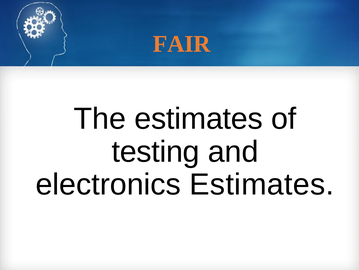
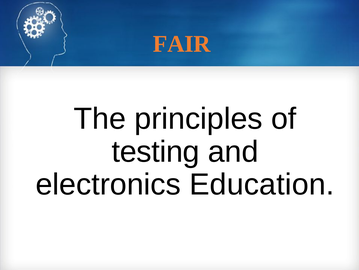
The estimates: estimates -> principles (199, 118)
electronics Estimates: Estimates -> Education (262, 184)
